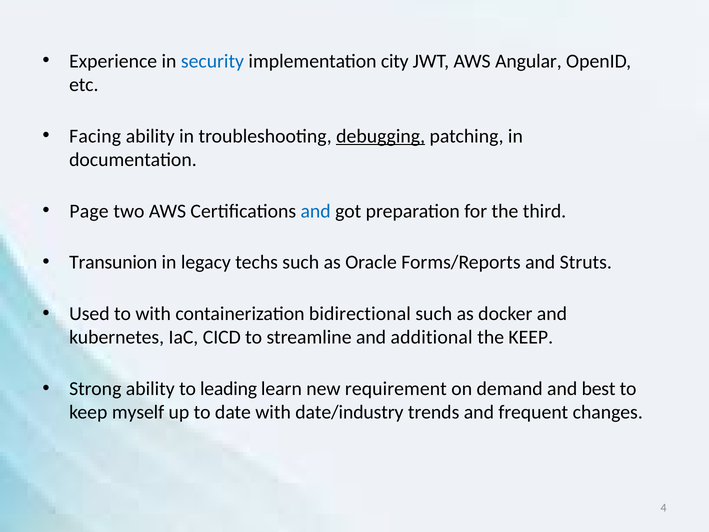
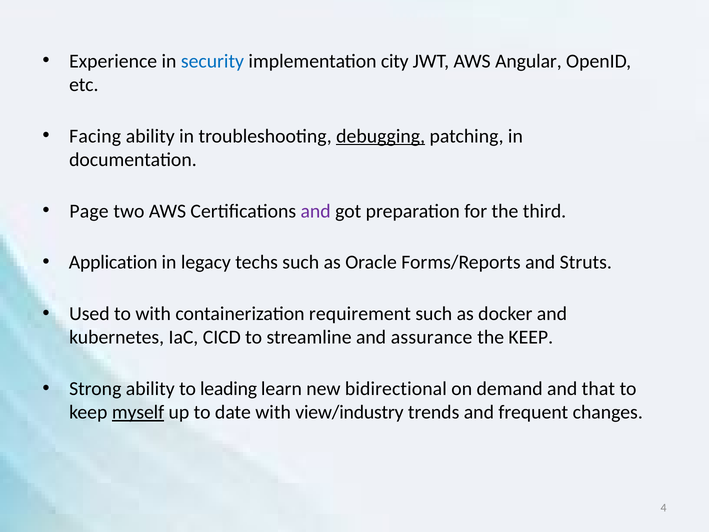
and colour: blue -> purple (316, 211)
Transunion: Transunion -> Application (113, 262)
bidirectional: bidirectional -> requirement (360, 314)
additional: additional -> assurance (432, 337)
requirement: requirement -> bidirectional (396, 388)
best: best -> that (598, 388)
myself underline: none -> present (138, 412)
date/industry: date/industry -> view/industry (349, 412)
